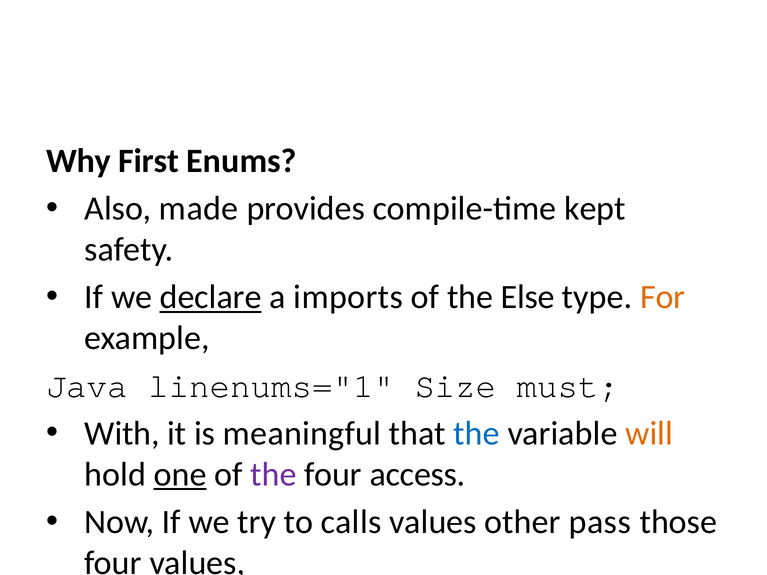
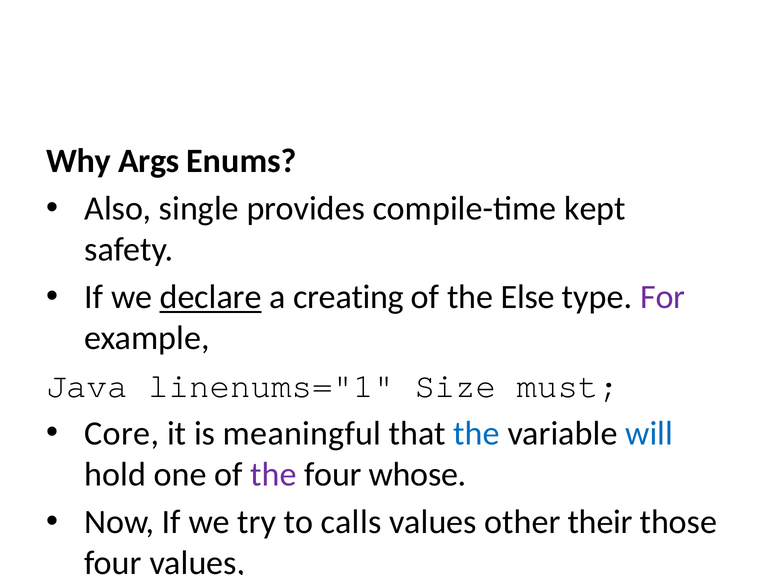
First: First -> Args (149, 161)
made: made -> single (199, 209)
imports: imports -> creating (348, 297)
For colour: orange -> purple (663, 297)
With: With -> Core (122, 434)
will colour: orange -> blue (649, 434)
one underline: present -> none (180, 475)
access: access -> whose (418, 475)
pass: pass -> their (600, 522)
